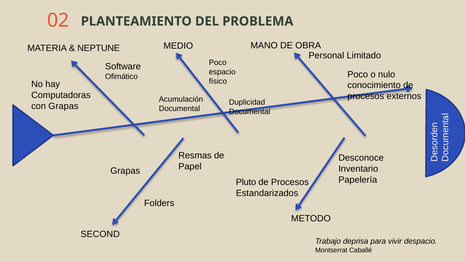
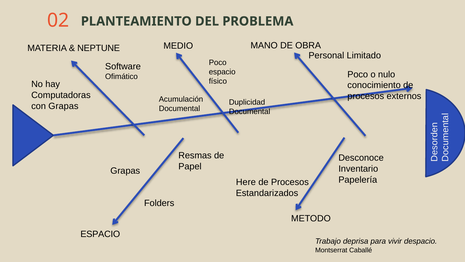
Pluto: Pluto -> Here (246, 182)
SECOND: SECOND -> ESPACIO (100, 234)
